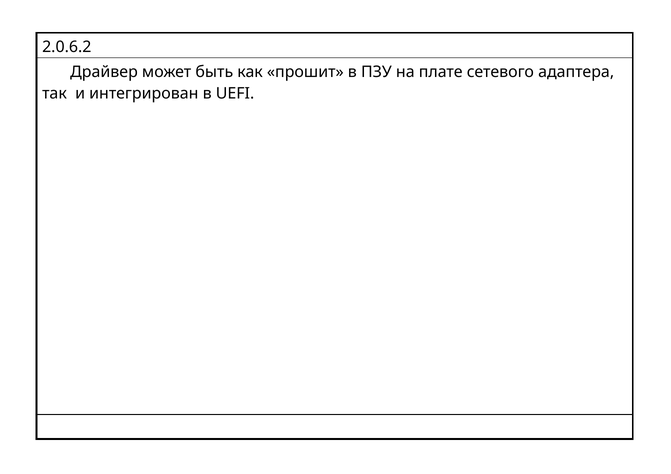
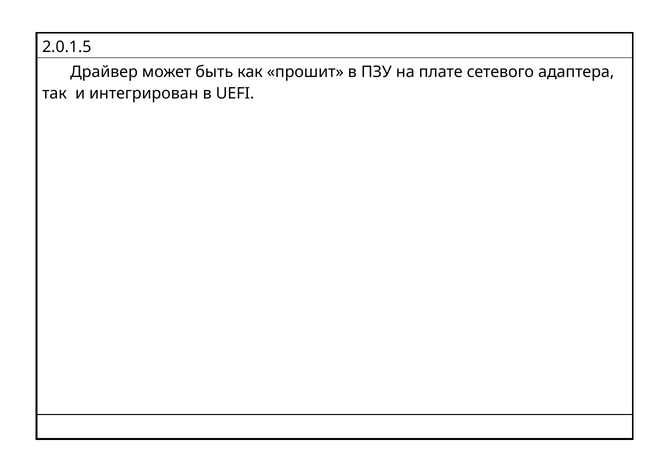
2.0.6.2: 2.0.6.2 -> 2.0.1.5 (67, 47)
